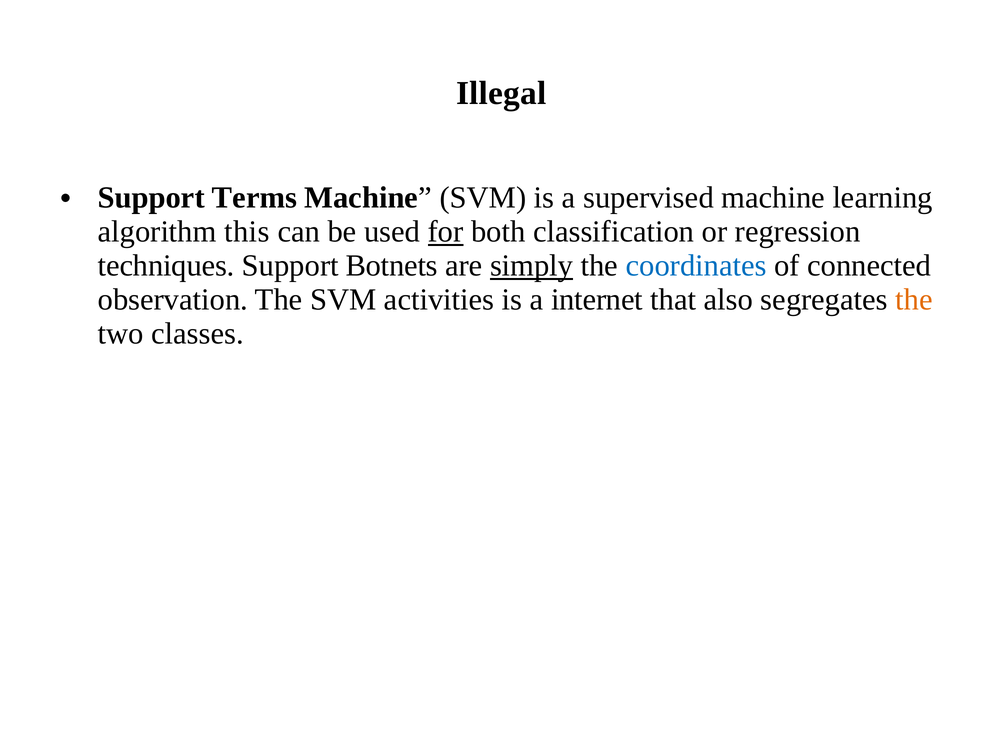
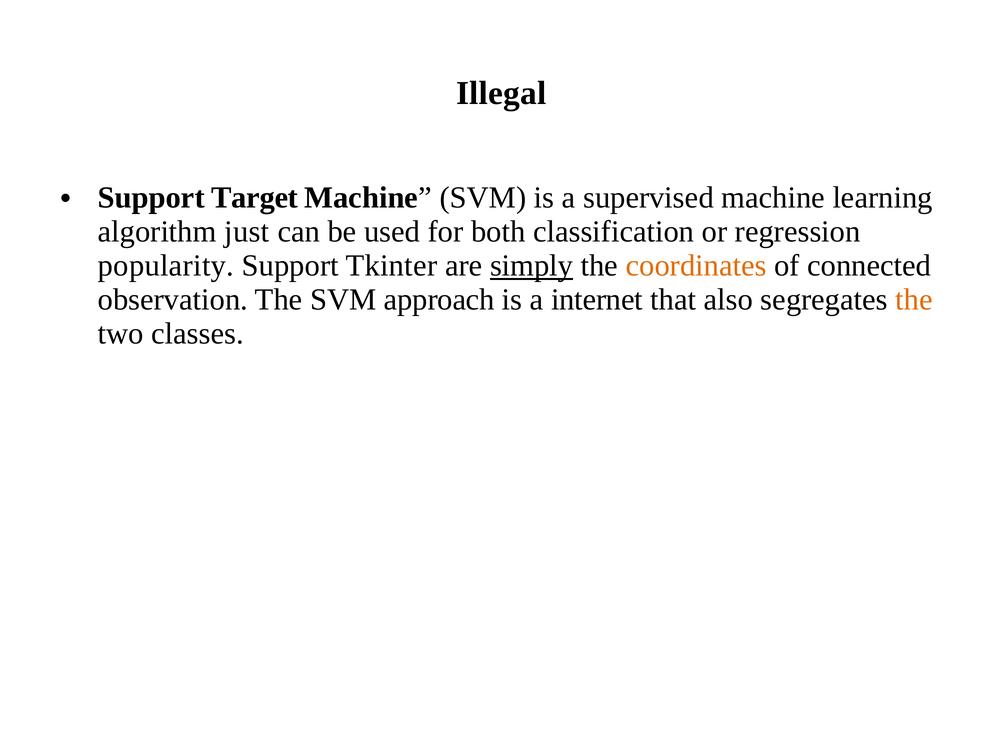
Terms: Terms -> Target (255, 198)
this: this -> just (247, 232)
for underline: present -> none (446, 232)
techniques: techniques -> popularity (166, 266)
Botnets: Botnets -> Tkinter (391, 266)
coordinates colour: blue -> orange (696, 266)
activities: activities -> approach (439, 299)
